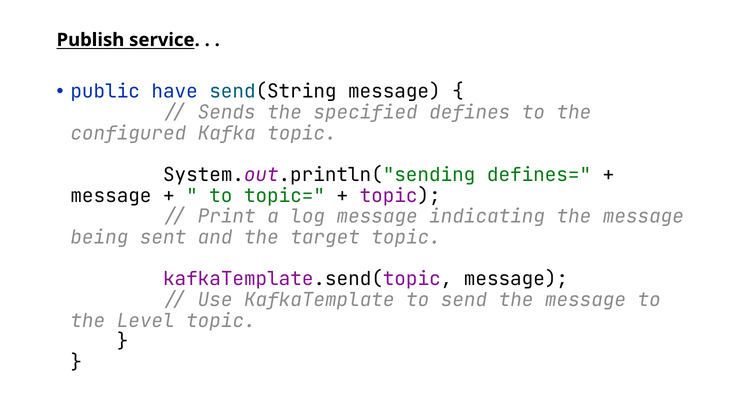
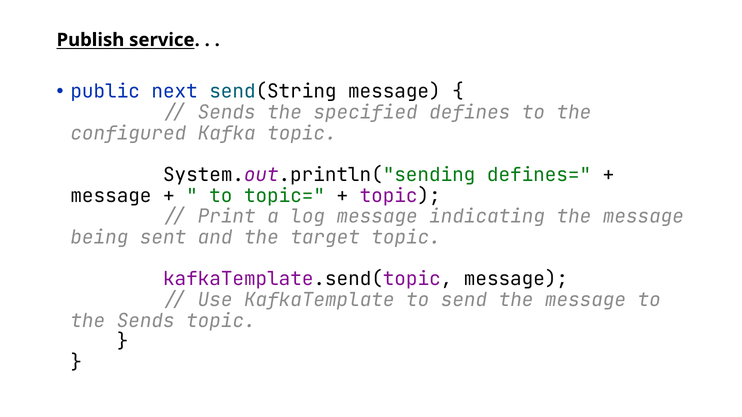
have: have -> next (175, 92)
the Level: Level -> Sends (146, 321)
